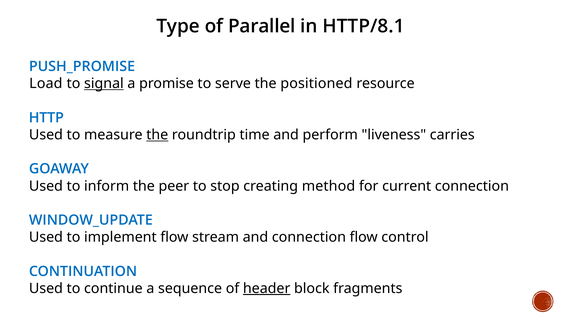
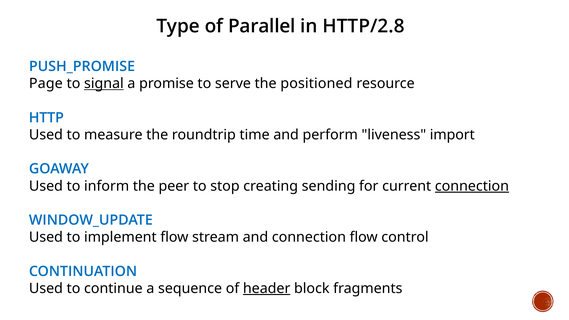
HTTP/8.1: HTTP/8.1 -> HTTP/2.8 (364, 26)
Load: Load -> Page (46, 84)
the underline: present -> none (157, 135)
carries: carries -> import (452, 135)
method: method -> sending (329, 186)
connection underline: none -> present (472, 186)
